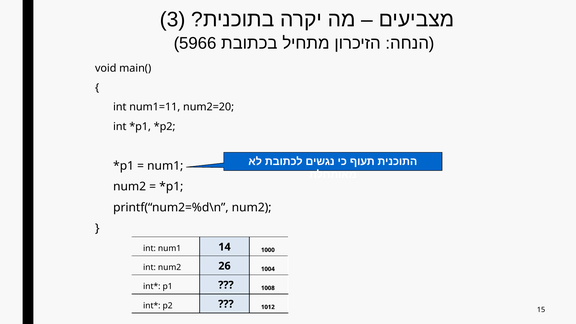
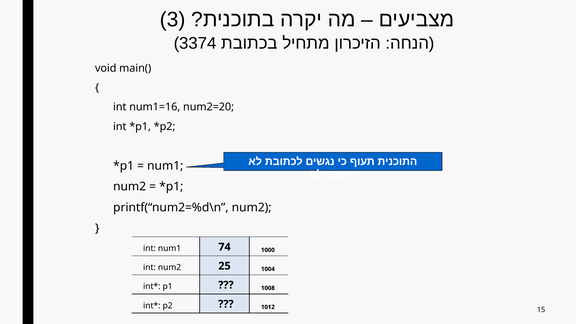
5966: 5966 -> 3374 (198, 43)
num1=11: num1=11 -> num1=16 (155, 107)
14: 14 -> 74 (225, 247)
26: 26 -> 25 (225, 266)
